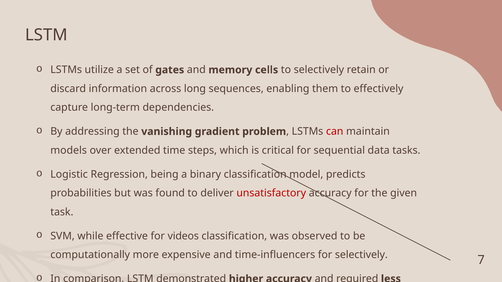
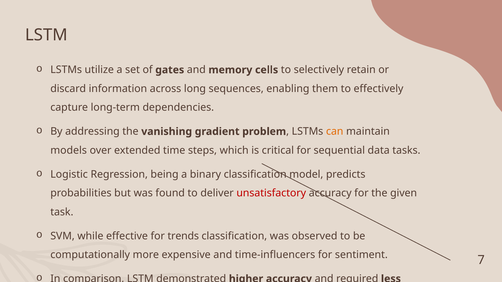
can colour: red -> orange (335, 132)
videos: videos -> trends (183, 236)
for selectively: selectively -> sentiment (361, 255)
